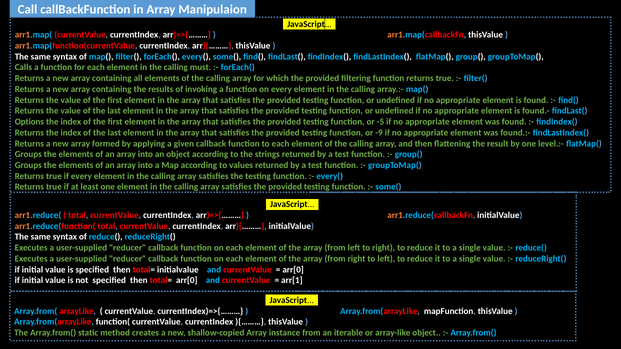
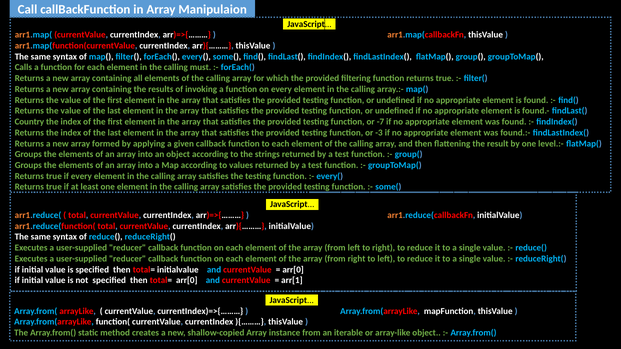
Options: Options -> Country (29, 122)
-5: -5 -> -7 (380, 122)
-9: -9 -> -3 (379, 133)
